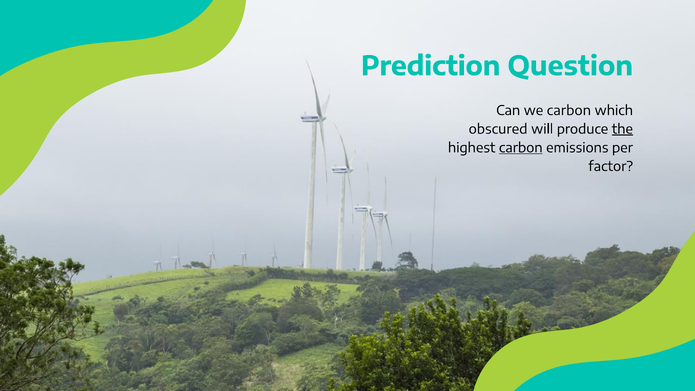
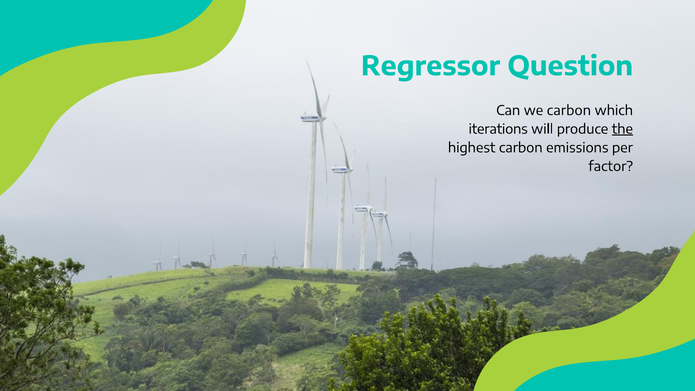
Prediction: Prediction -> Regressor (431, 66)
obscured: obscured -> iterations (498, 129)
carbon underline: present -> none (521, 148)
